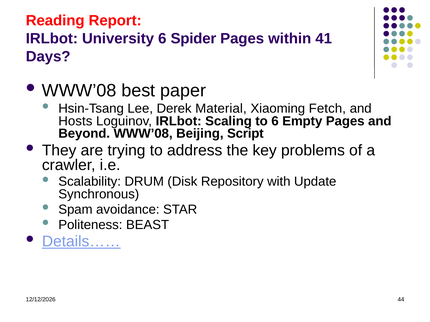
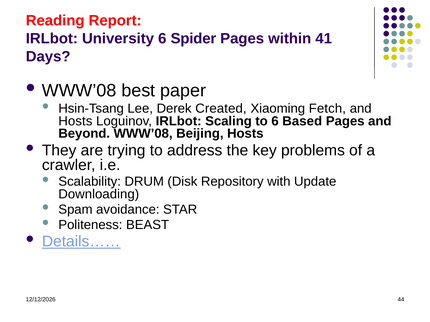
Material: Material -> Created (221, 109)
Empty: Empty -> Based (302, 121)
Beijing Script: Script -> Hosts (245, 134)
Synchronous: Synchronous -> Downloading (99, 195)
